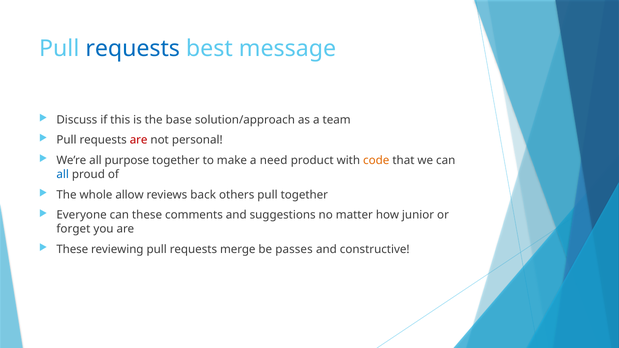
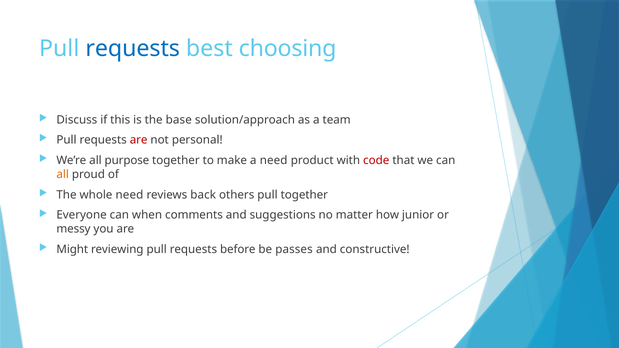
message: message -> choosing (288, 49)
code colour: orange -> red (376, 161)
all colour: blue -> orange (63, 174)
whole allow: allow -> need (129, 195)
can these: these -> when (147, 215)
forget: forget -> messy (73, 229)
These: These -> Might (72, 250)
merge: merge -> before (238, 250)
